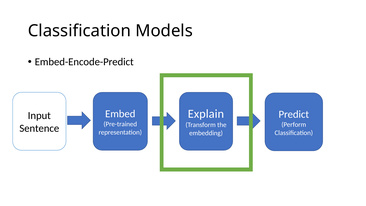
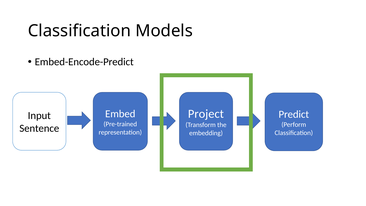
Explain: Explain -> Project (206, 114)
